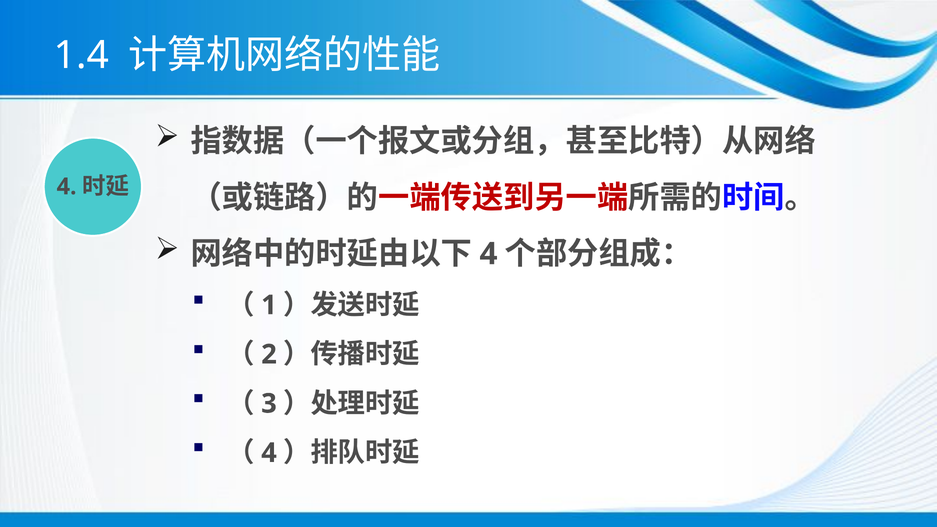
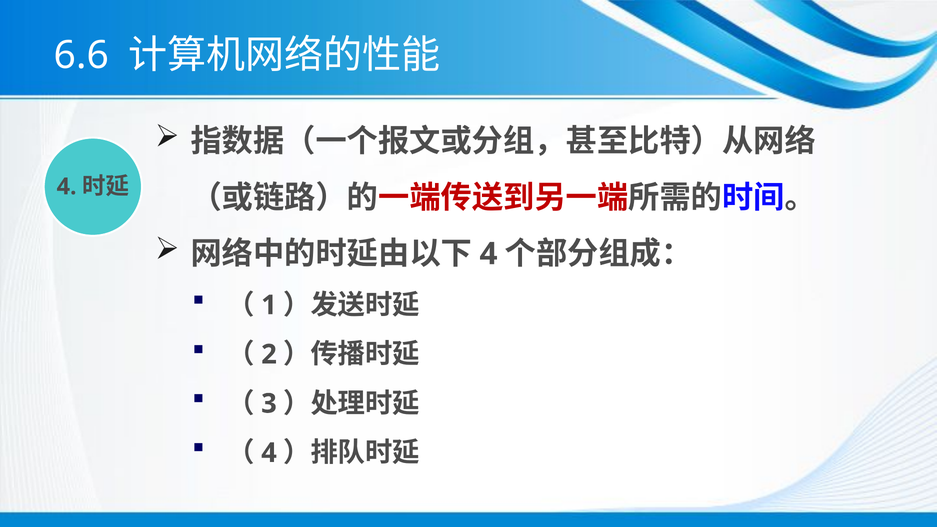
1.4: 1.4 -> 6.6 (81, 55)
